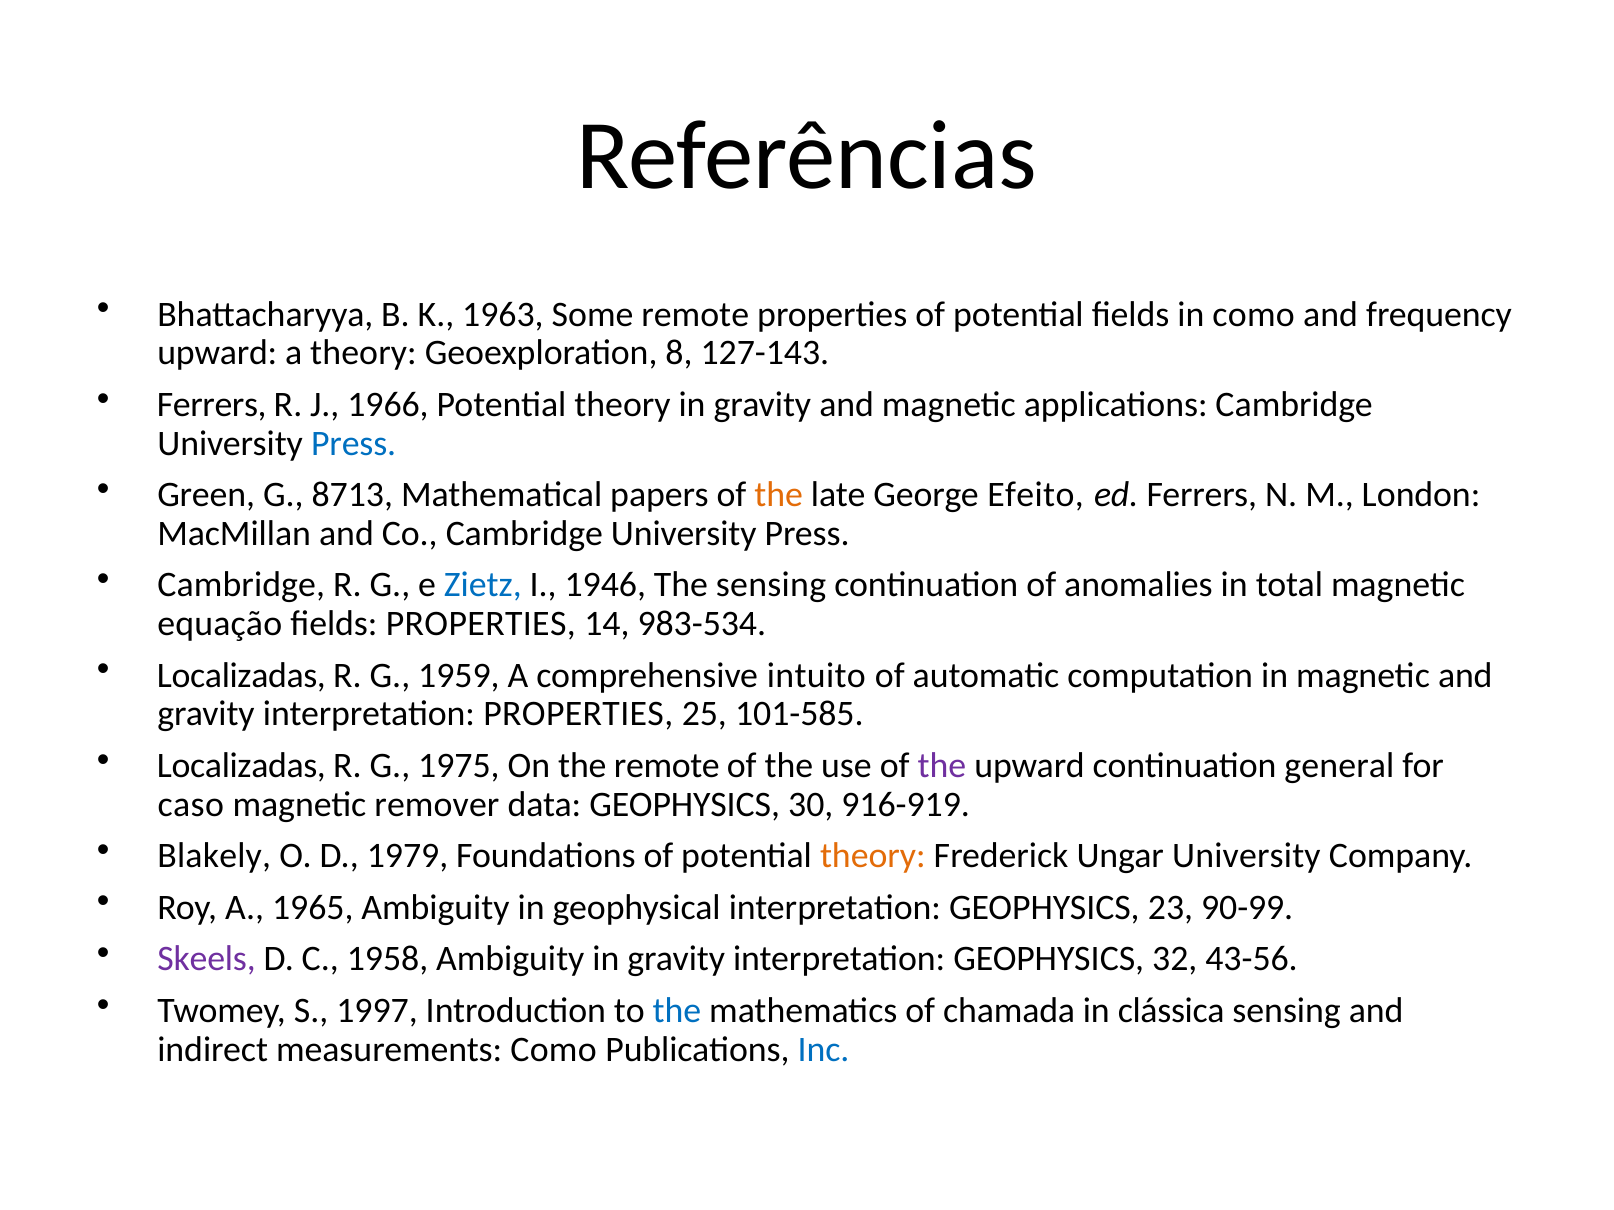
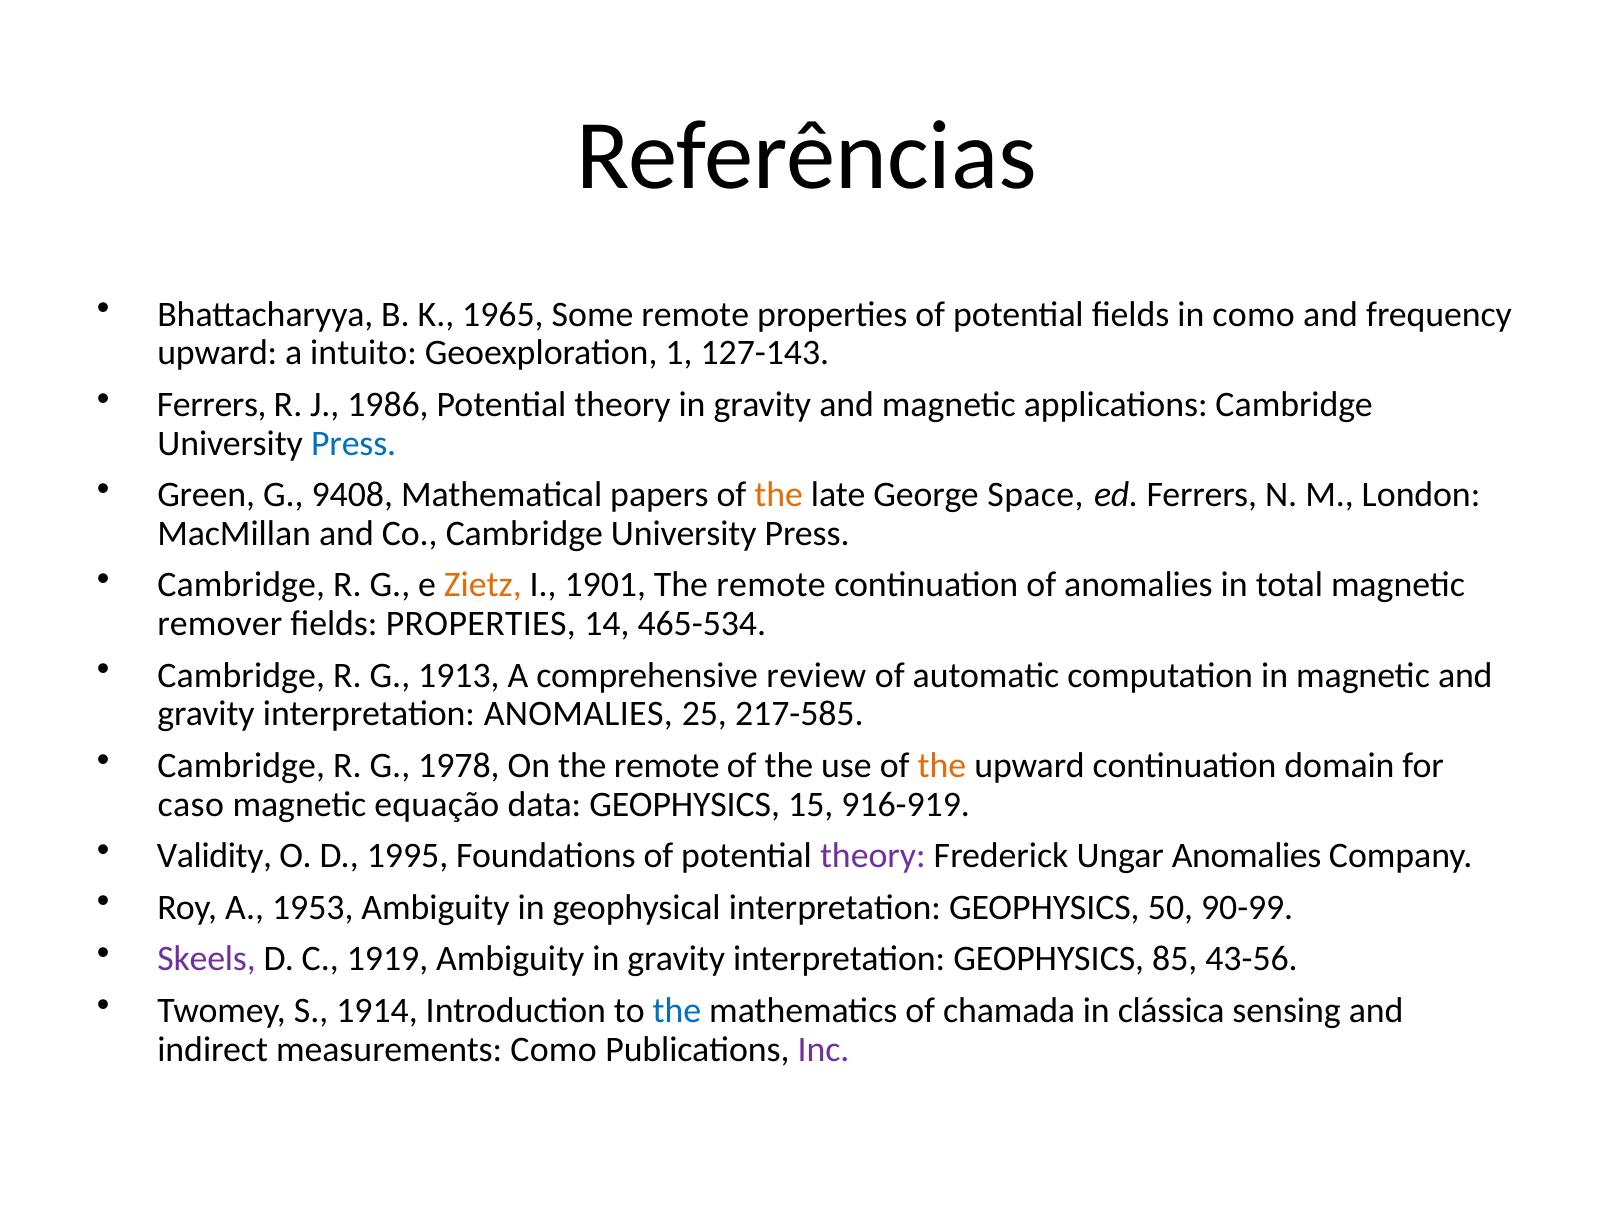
1963: 1963 -> 1965 (503, 315)
a theory: theory -> intuito (364, 353)
8: 8 -> 1 (679, 353)
1966: 1966 -> 1986 (388, 405)
8713: 8713 -> 9408 (352, 495)
Efeito: Efeito -> Space (1036, 495)
Zietz colour: blue -> orange (483, 585)
1946: 1946 -> 1901 (605, 585)
sensing: sensing -> remote (771, 585)
equação: equação -> remover (220, 624)
983-534: 983-534 -> 465-534 (702, 624)
Localizadas: Localizadas -> Cambridge (241, 676)
1959: 1959 -> 1913 (459, 676)
intuito: intuito -> review (816, 676)
interpretation PROPERTIES: PROPERTIES -> ANOMALIES (578, 714)
101-585: 101-585 -> 217-585 (799, 714)
Localizadas: Localizadas -> Cambridge (241, 766)
1975: 1975 -> 1978 (459, 766)
the colour: purple -> orange (942, 766)
general: general -> domain (1340, 766)
remover: remover -> equação (437, 805)
30: 30 -> 15 (811, 805)
Blakely: Blakely -> Validity (214, 856)
1979: 1979 -> 1995 (407, 856)
theory colour: orange -> purple (873, 856)
Ungar University: University -> Anomalies (1247, 856)
1965: 1965 -> 1953 (313, 908)
23: 23 -> 50 (1170, 908)
1958: 1958 -> 1919 (388, 959)
32: 32 -> 85 (1175, 959)
1997: 1997 -> 1914 (377, 1011)
Inc colour: blue -> purple (824, 1050)
